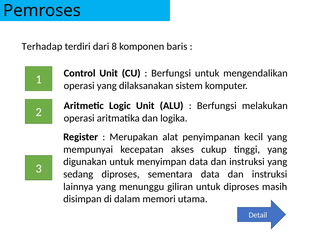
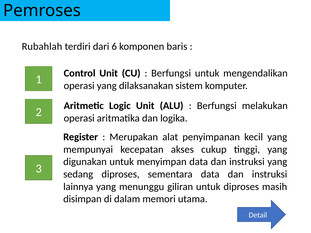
Terhadap: Terhadap -> Rubahlah (42, 47)
8: 8 -> 6 (114, 47)
